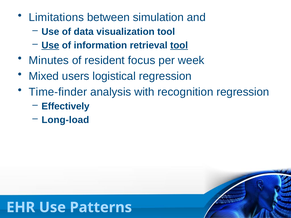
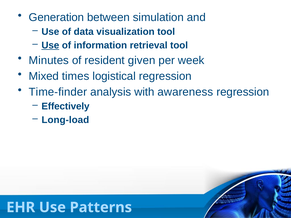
Limitations: Limitations -> Generation (56, 17)
tool underline: present -> none (179, 45)
focus: focus -> given (142, 60)
users: users -> times (76, 76)
recognition: recognition -> awareness (185, 92)
